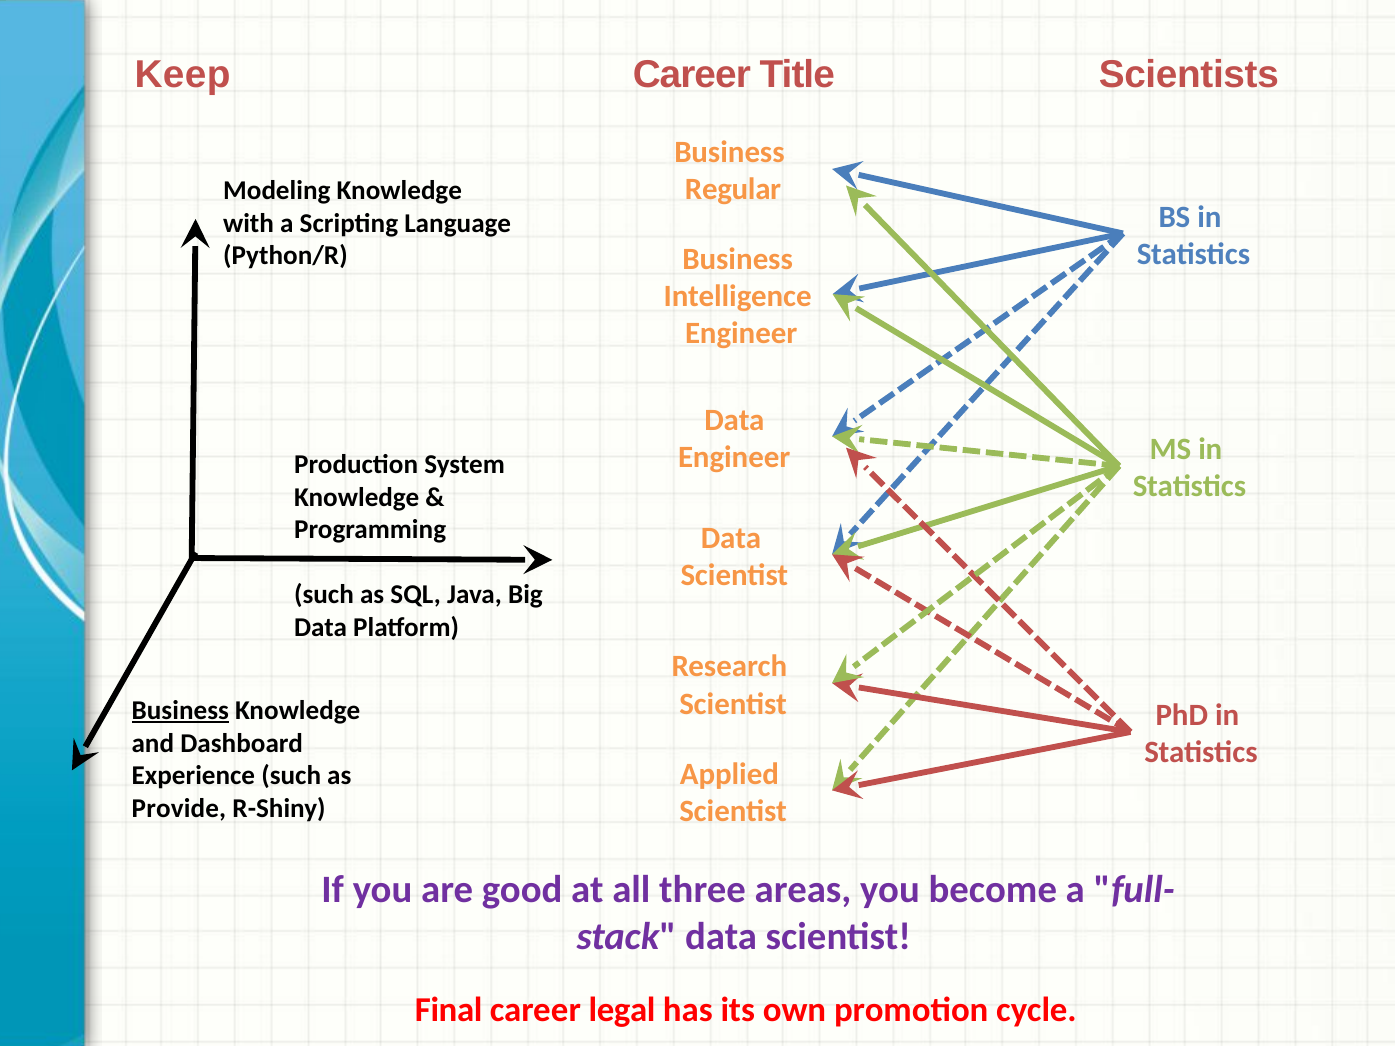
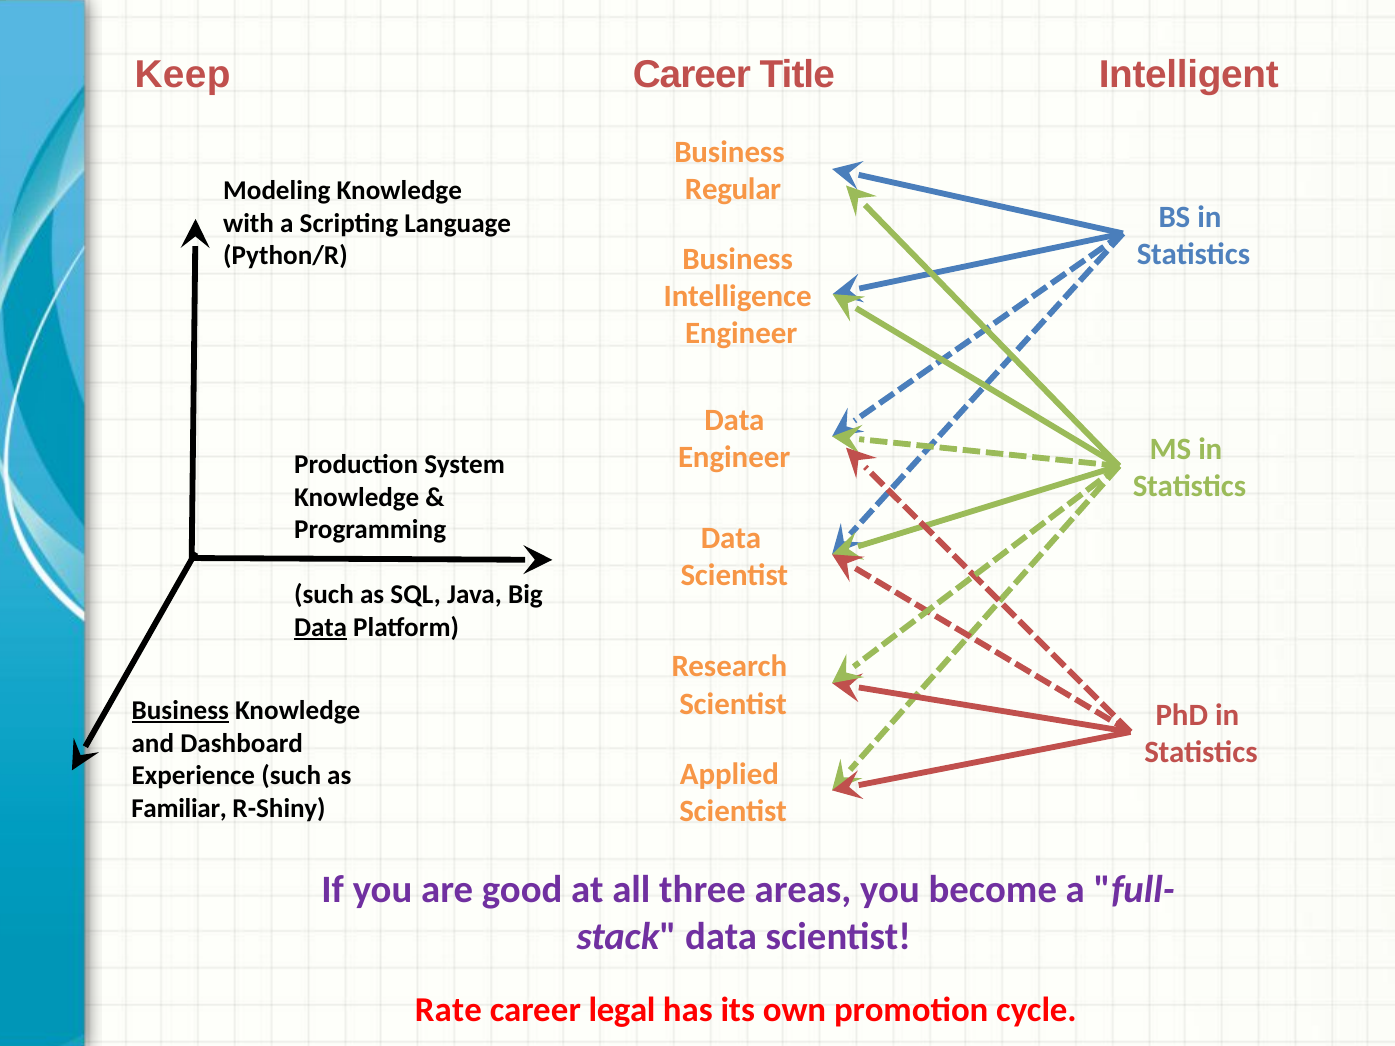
Scientists: Scientists -> Intelligent (1189, 75)
Data underline: none -> present (321, 628)
Provide: Provide -> Familiar (179, 808)
Final: Final -> Rate (448, 1011)
